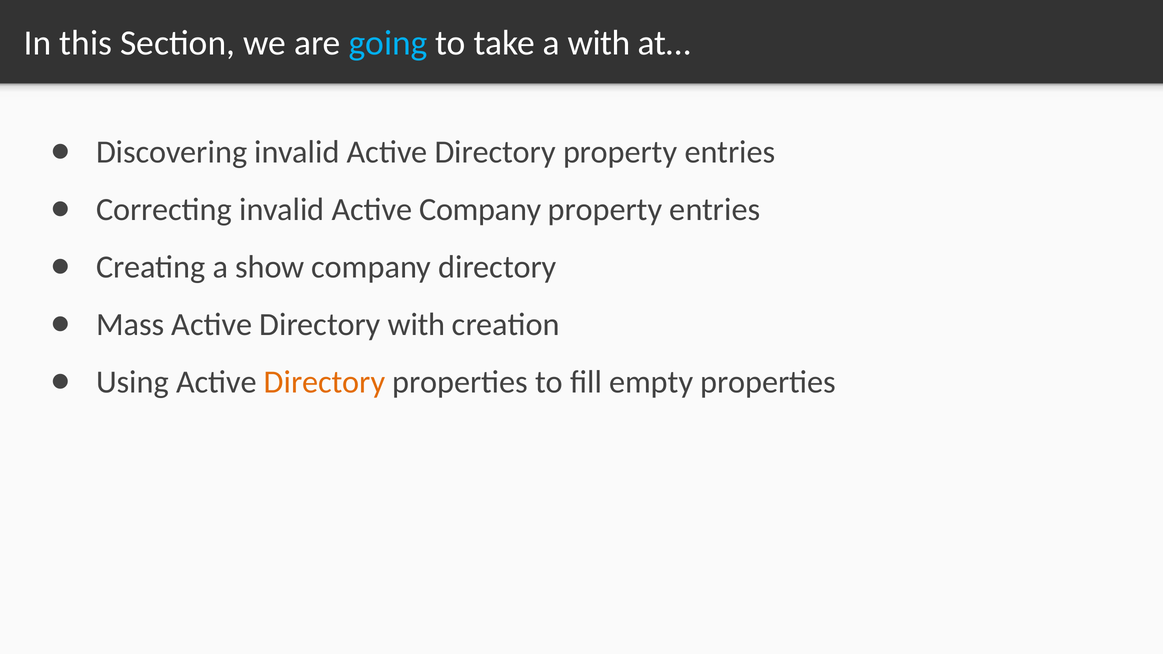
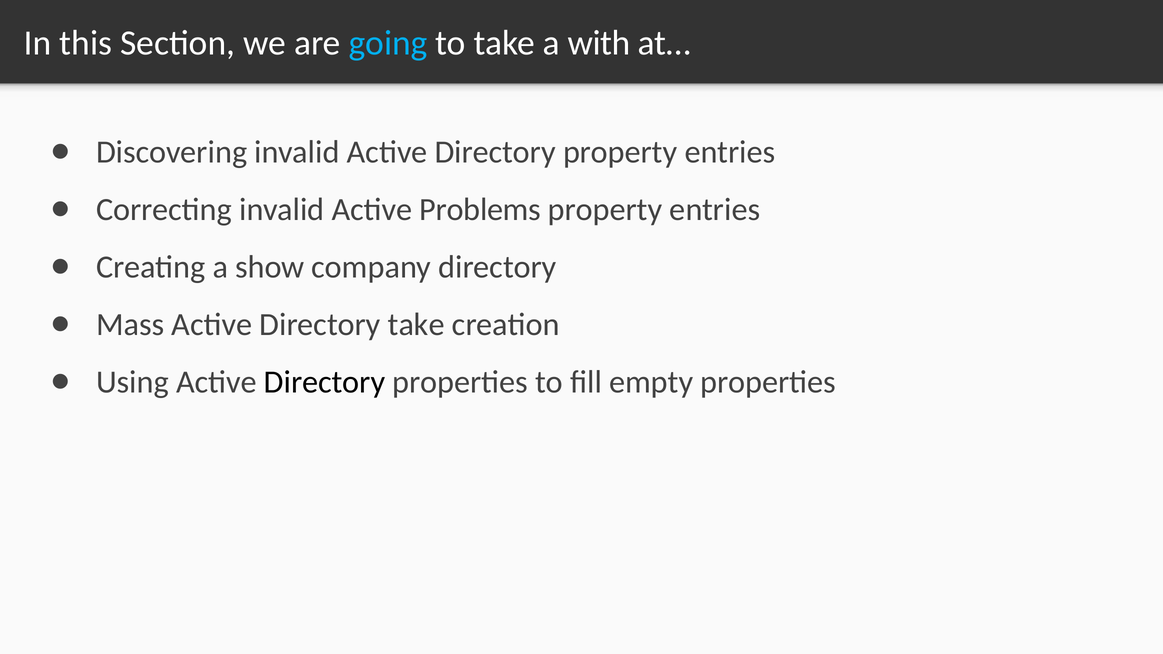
Active Company: Company -> Problems (480, 209)
Directory with: with -> take (416, 324)
Directory colour: orange -> black (325, 382)
